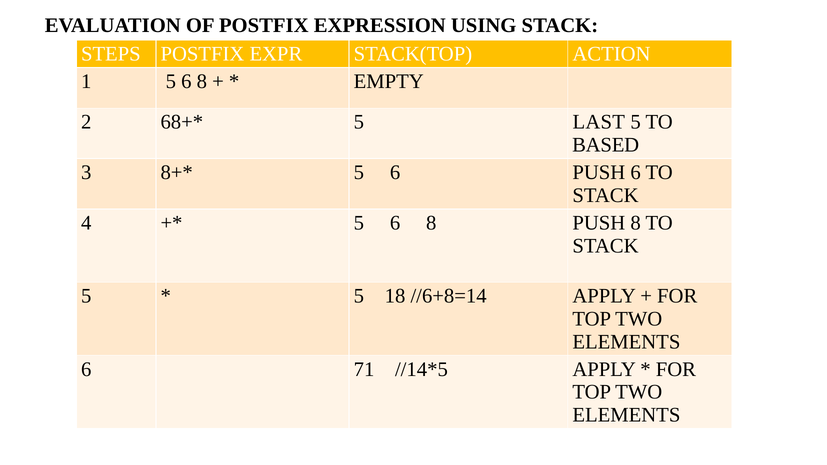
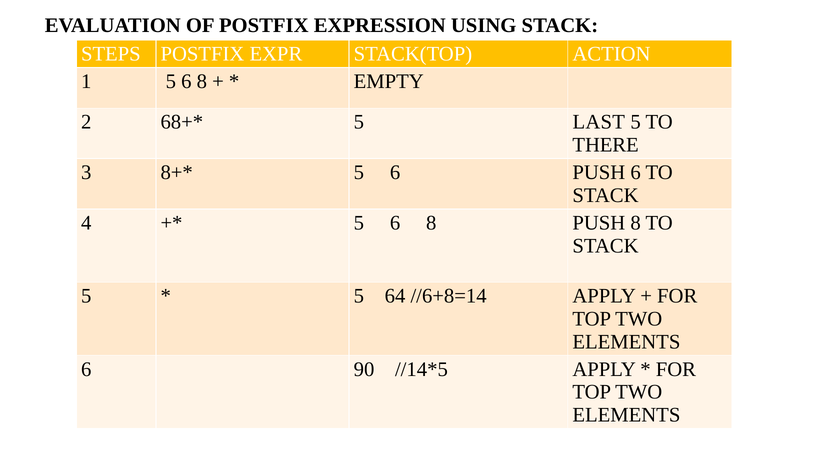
BASED: BASED -> THERE (606, 145)
18: 18 -> 64 (395, 296)
71: 71 -> 90 (364, 369)
